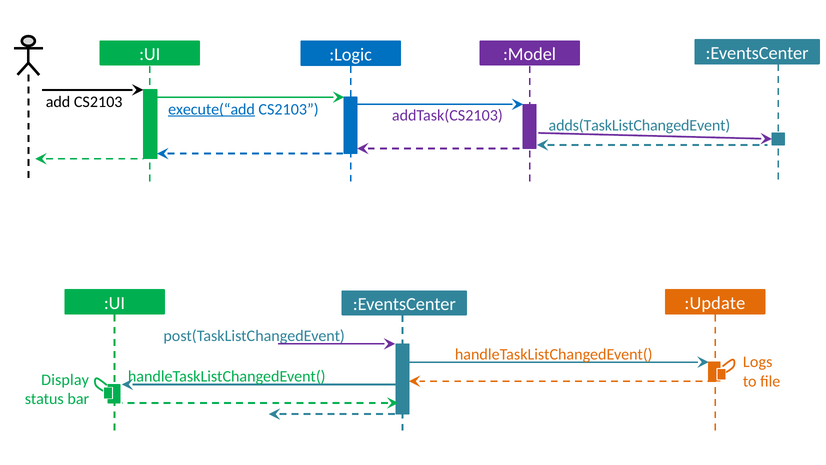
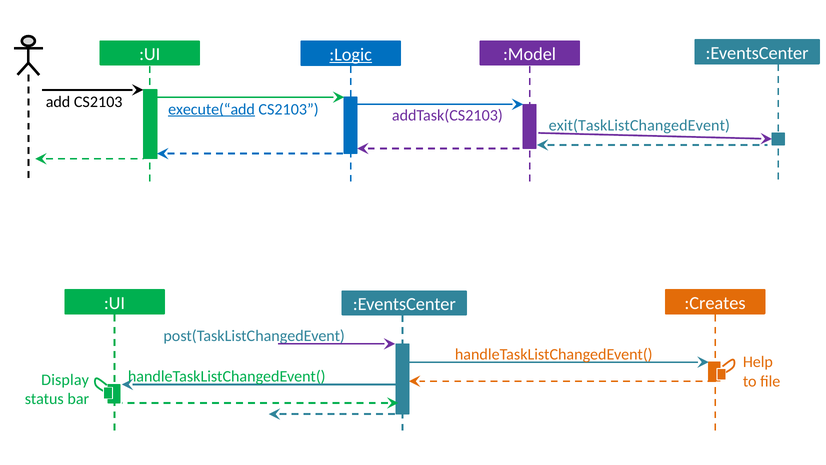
:Logic underline: none -> present (351, 54)
adds(TaskListChangedEvent: adds(TaskListChangedEvent -> exit(TaskListChangedEvent (639, 125)
:Update: :Update -> :Creates (715, 303)
Logs: Logs -> Help (758, 362)
